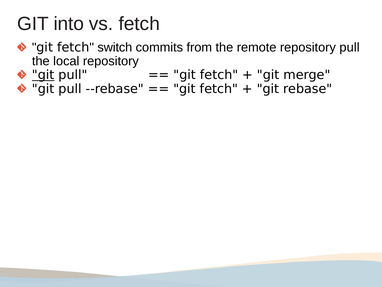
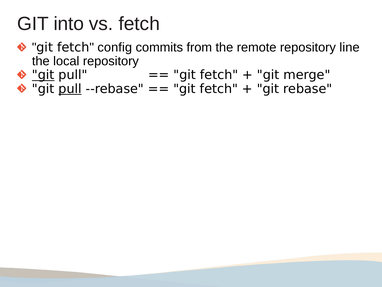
switch: switch -> config (115, 47)
repository pull: pull -> line (350, 47)
pull underline: none -> present (70, 89)
